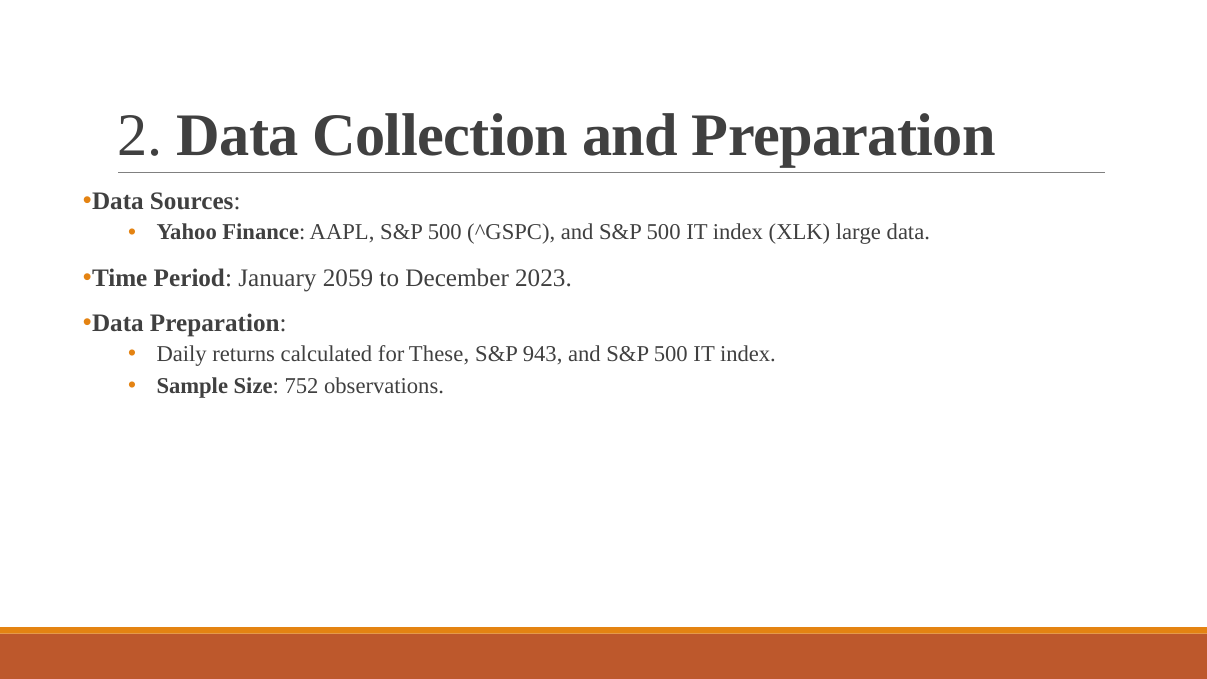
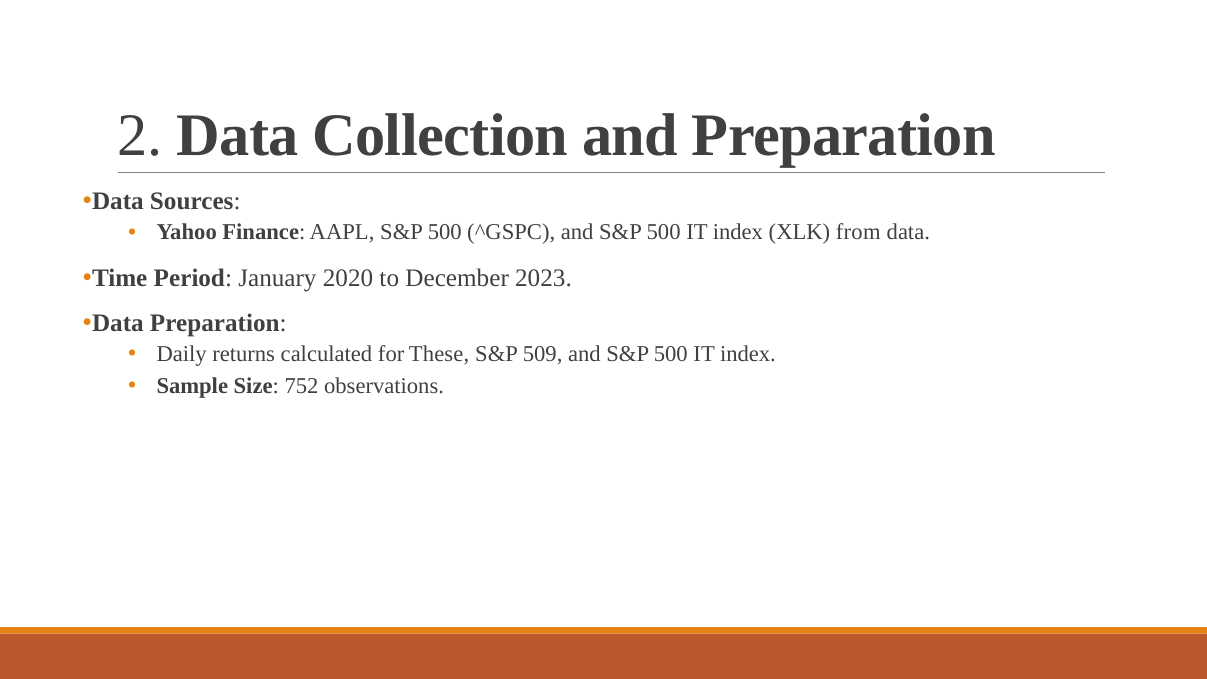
large: large -> from (858, 232)
2059: 2059 -> 2020 (348, 278)
943: 943 -> 509 (543, 354)
